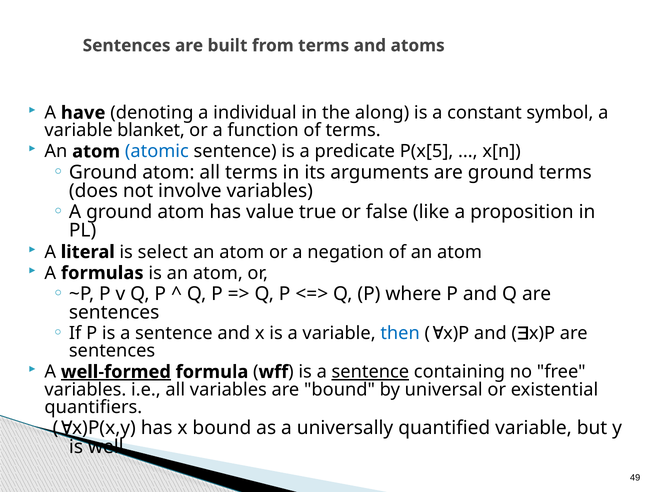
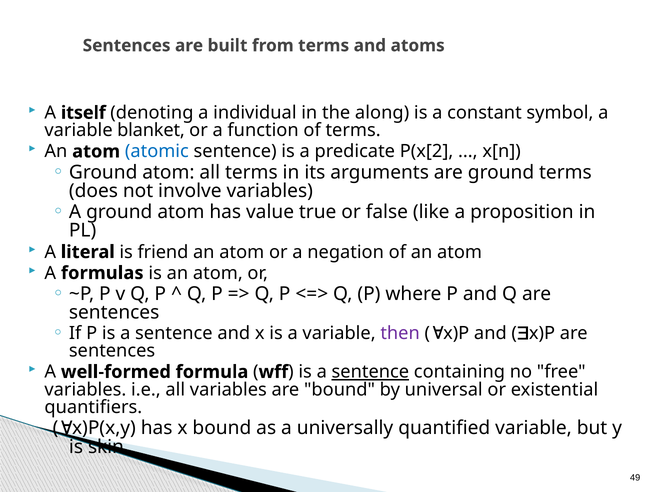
have: have -> itself (83, 113)
P(x[5: P(x[5 -> P(x[2 (427, 151)
select: select -> friend (163, 252)
then colour: blue -> purple (400, 333)
well-formed underline: present -> none (116, 372)
well: well -> skin (108, 447)
